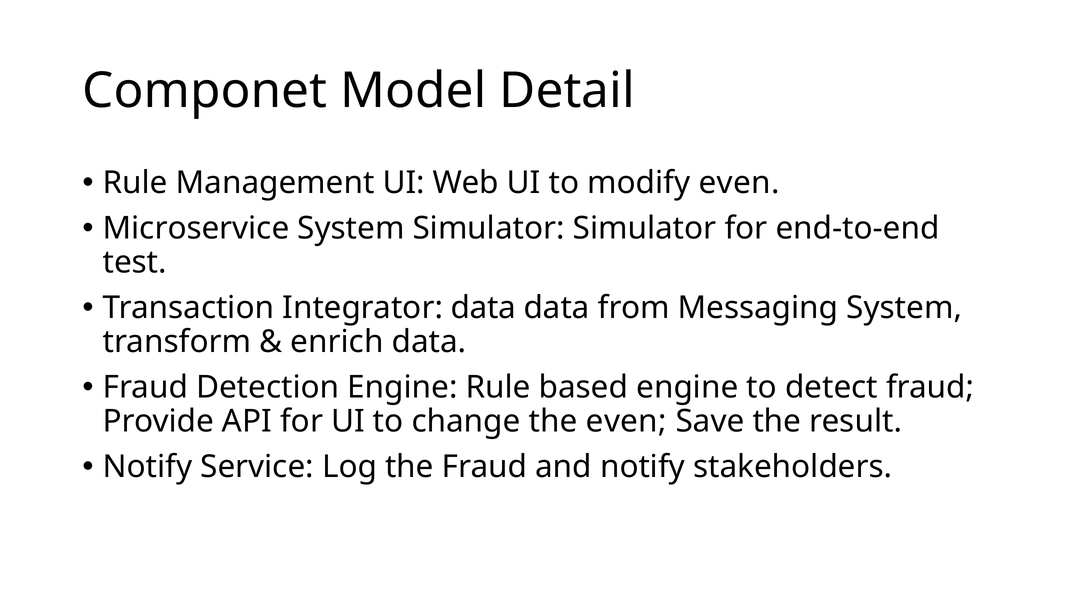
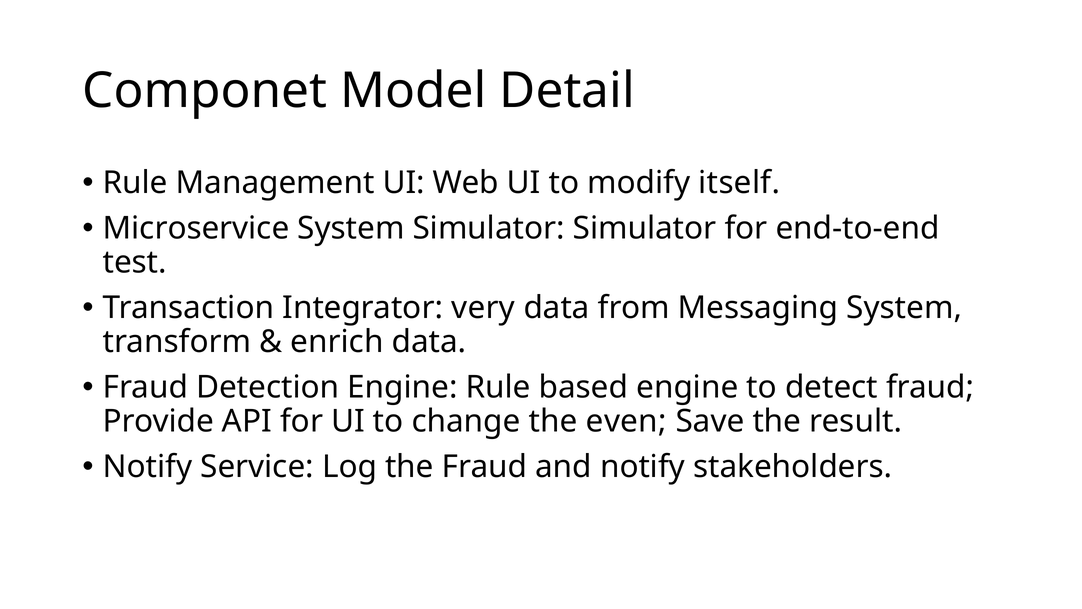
modify even: even -> itself (739, 183)
Integrator data: data -> very (483, 308)
